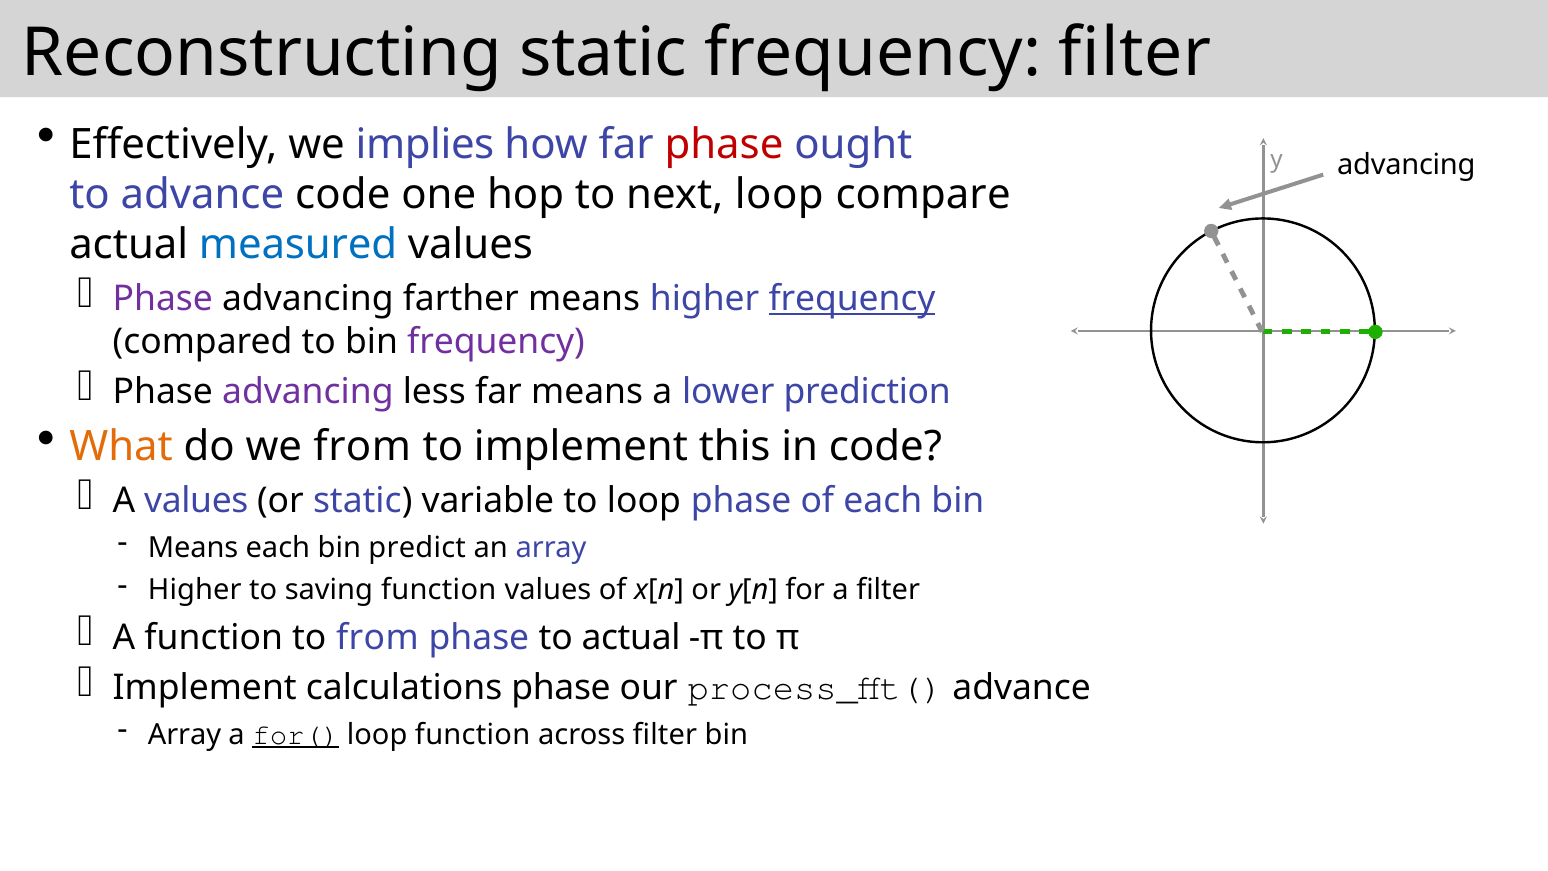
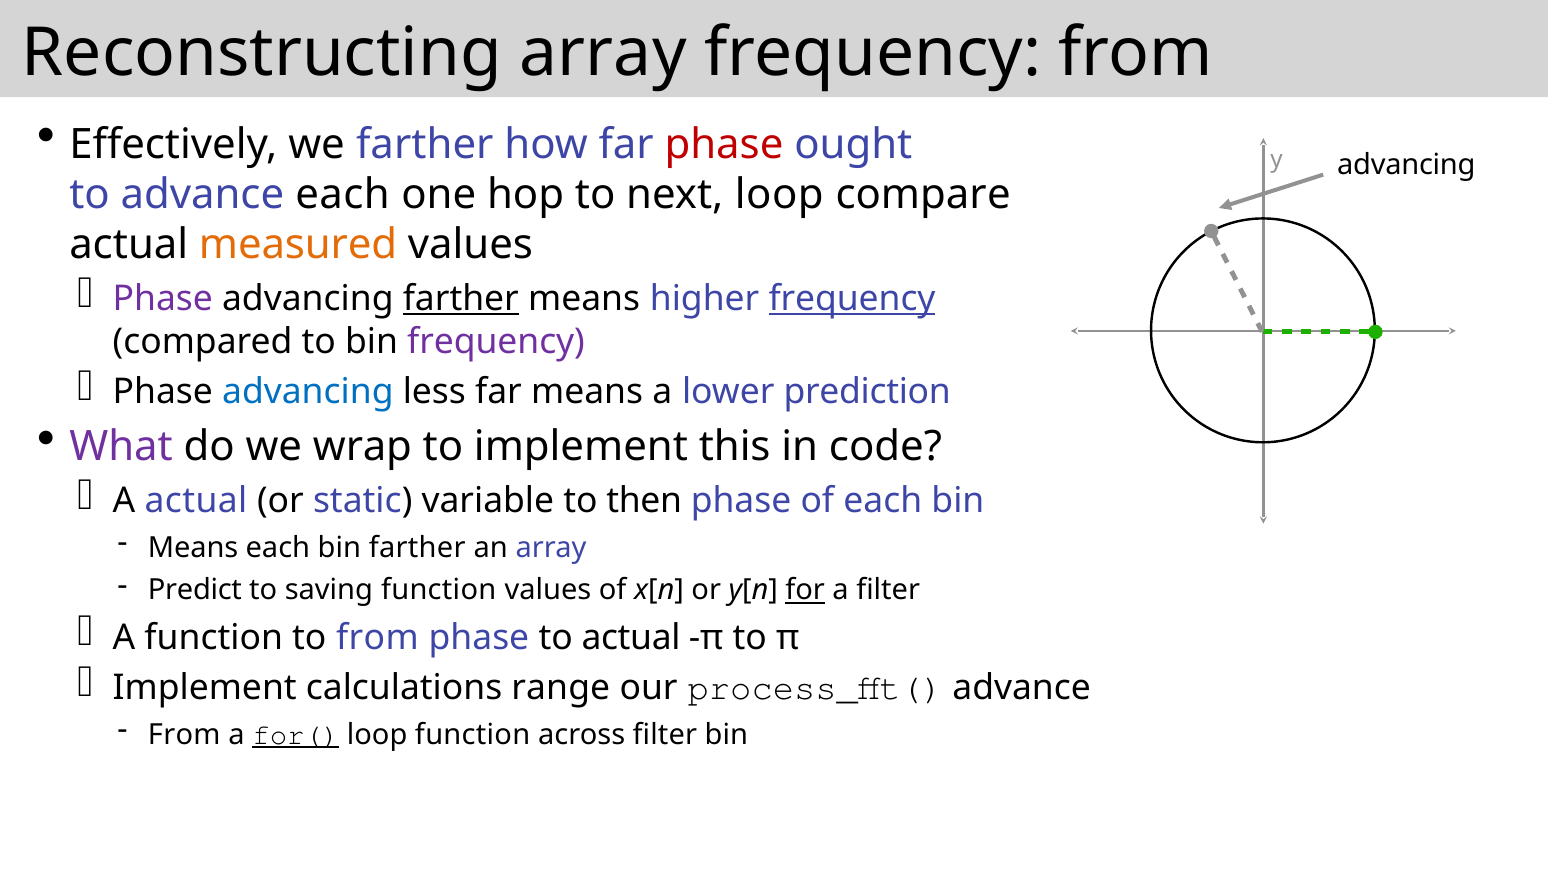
Reconstructing static: static -> array (603, 53)
frequency filter: filter -> from (1136, 53)
we implies: implies -> farther (425, 144)
advance code: code -> each (343, 194)
measured colour: blue -> orange (298, 245)
farther underline: none -> present (461, 299)
advancing colour: purple -> blue (308, 392)
What colour: orange -> purple (121, 447)
we from: from -> wrap (362, 447)
A values: values -> actual (196, 501)
to loop: loop -> then (644, 501)
bin predict: predict -> farther (417, 547)
Higher: Higher -> Predict (195, 590)
for underline: none -> present (805, 590)
calculations phase: phase -> range (561, 688)
Array: Array -> From (184, 734)
